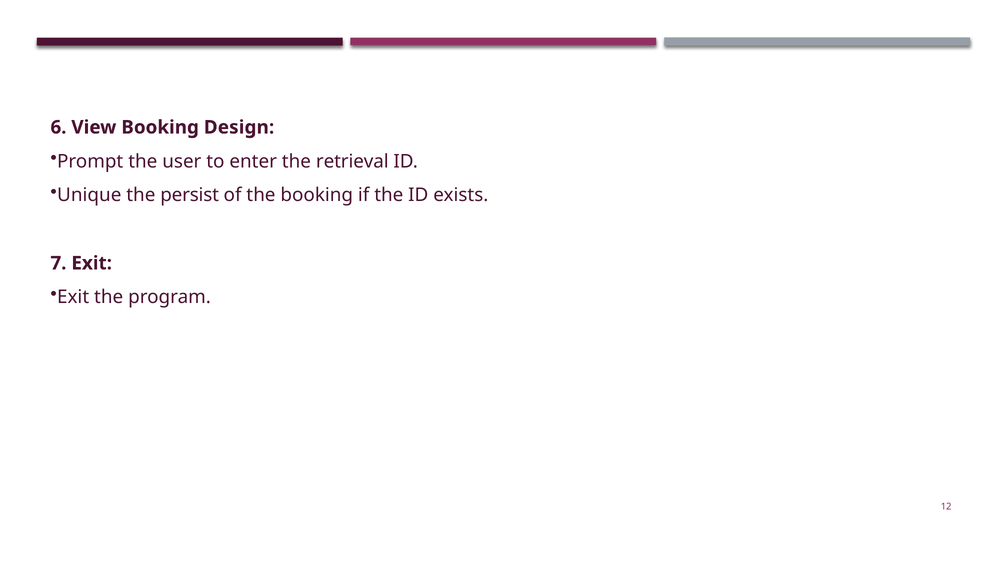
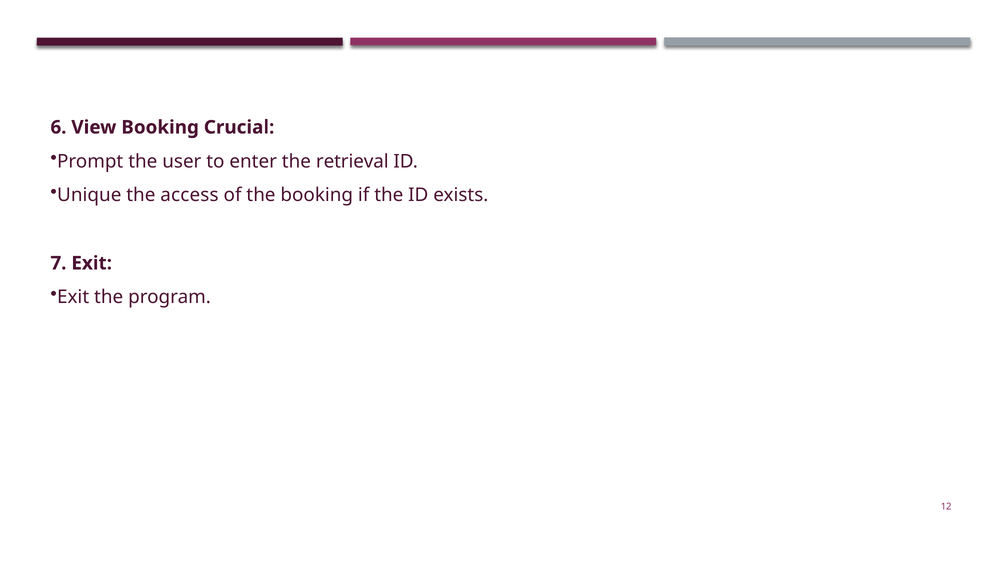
Design: Design -> Crucial (239, 127)
persist: persist -> access (189, 195)
